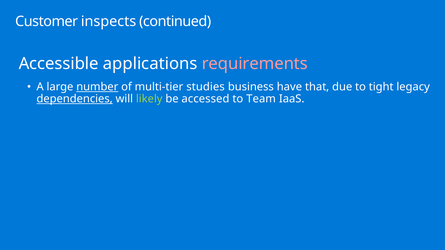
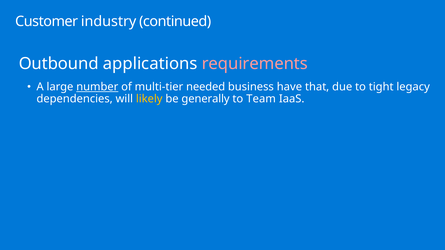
inspects: inspects -> industry (109, 22)
Accessible: Accessible -> Outbound (59, 64)
studies: studies -> needed (206, 87)
dependencies underline: present -> none (75, 99)
likely colour: light green -> yellow (149, 99)
accessed: accessed -> generally (206, 99)
